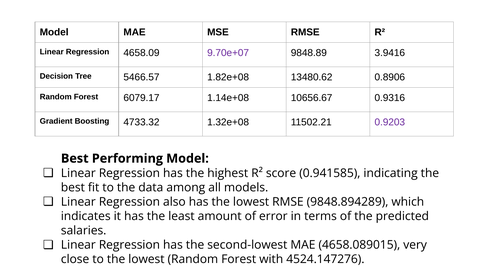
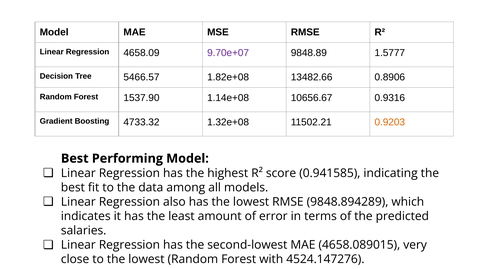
3.9416: 3.9416 -> 1.5777 (390, 53)
13480.62: 13480.62 -> 13482.66 (312, 77)
6079.17: 6079.17 -> 1537.90 (141, 98)
0.9203 colour: purple -> orange (390, 122)
